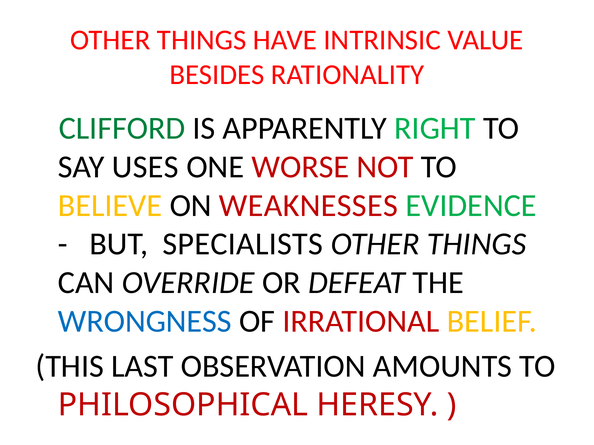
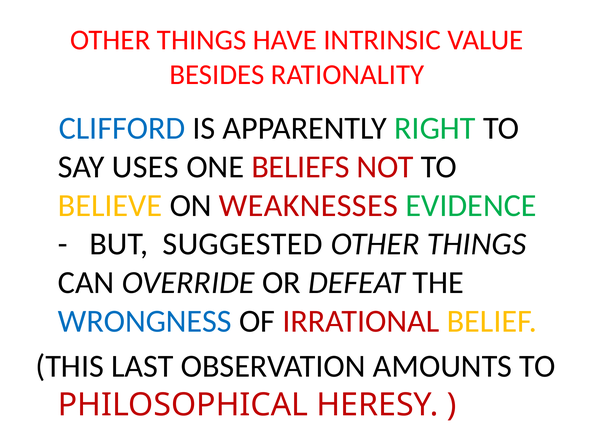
CLIFFORD colour: green -> blue (122, 128)
WORSE: WORSE -> BELIEFS (301, 167)
SPECIALISTS: SPECIALISTS -> SUGGESTED (243, 244)
